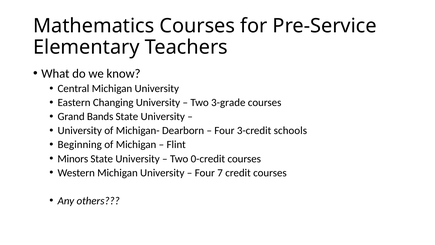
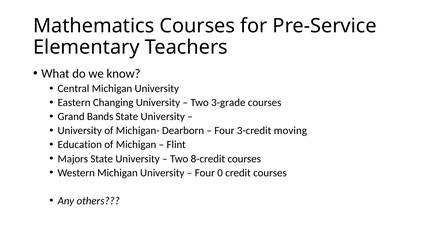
schools: schools -> moving (290, 131)
Beginning: Beginning -> Education (80, 145)
Minors: Minors -> Majors (73, 159)
0-credit: 0-credit -> 8-credit (208, 159)
7: 7 -> 0 (220, 173)
